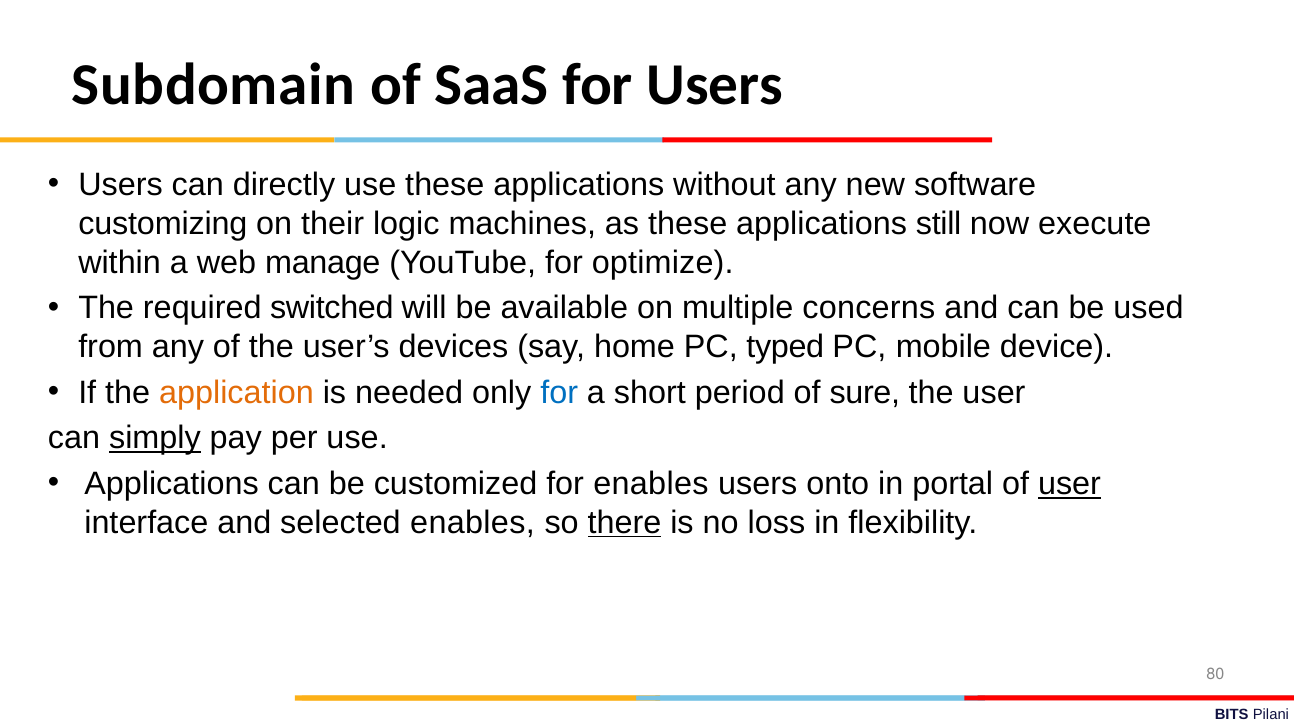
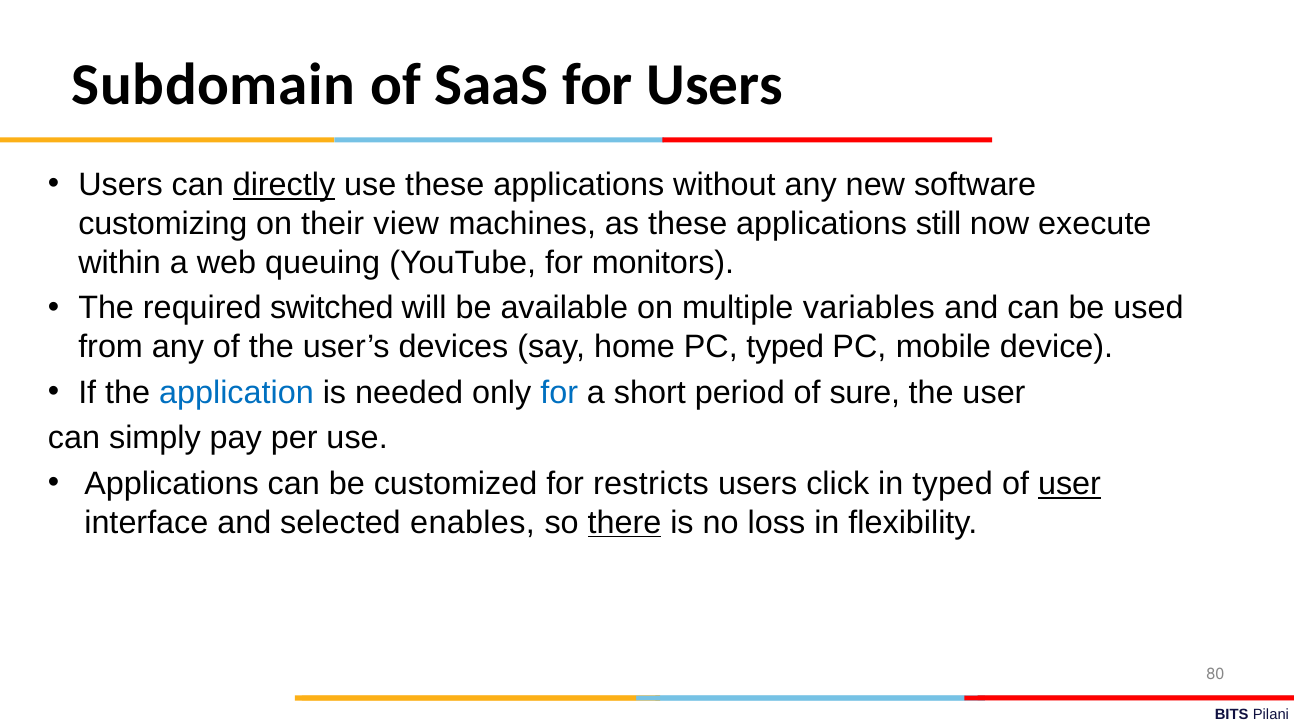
directly underline: none -> present (284, 185)
logic: logic -> view (406, 224)
manage: manage -> queuing (323, 263)
optimize: optimize -> monitors (663, 263)
concerns: concerns -> variables (869, 308)
application colour: orange -> blue (236, 393)
simply underline: present -> none (155, 438)
for enables: enables -> restricts (651, 484)
onto: onto -> click (838, 484)
in portal: portal -> typed (953, 484)
